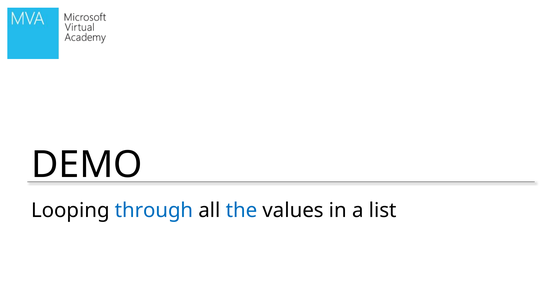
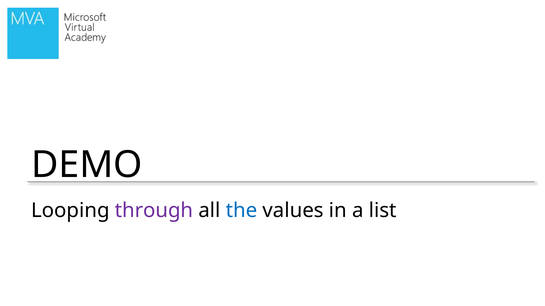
through colour: blue -> purple (154, 211)
